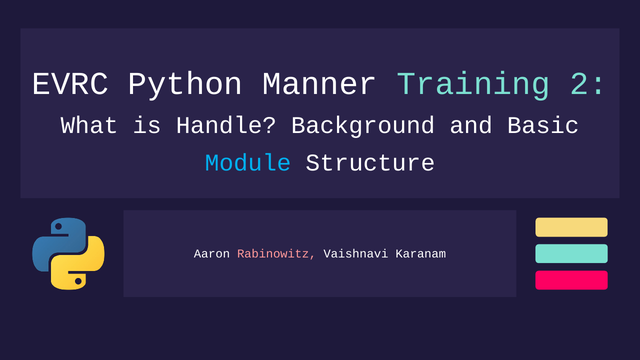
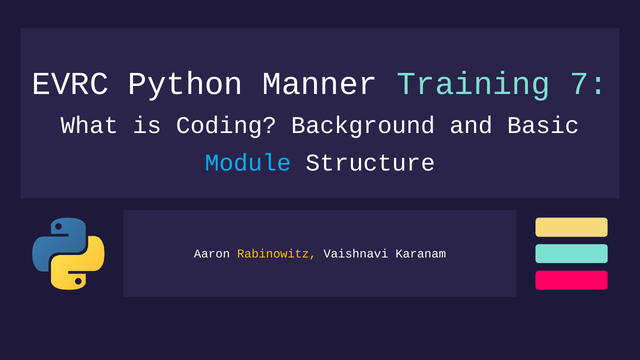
2: 2 -> 7 (589, 84)
Handle: Handle -> Coding (226, 126)
Rabinowitz colour: pink -> yellow (277, 254)
